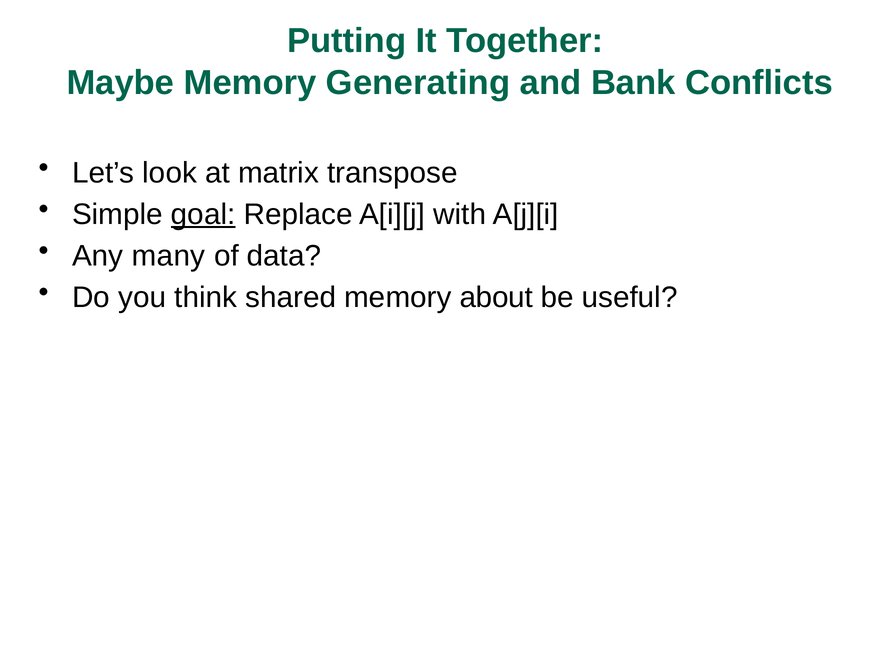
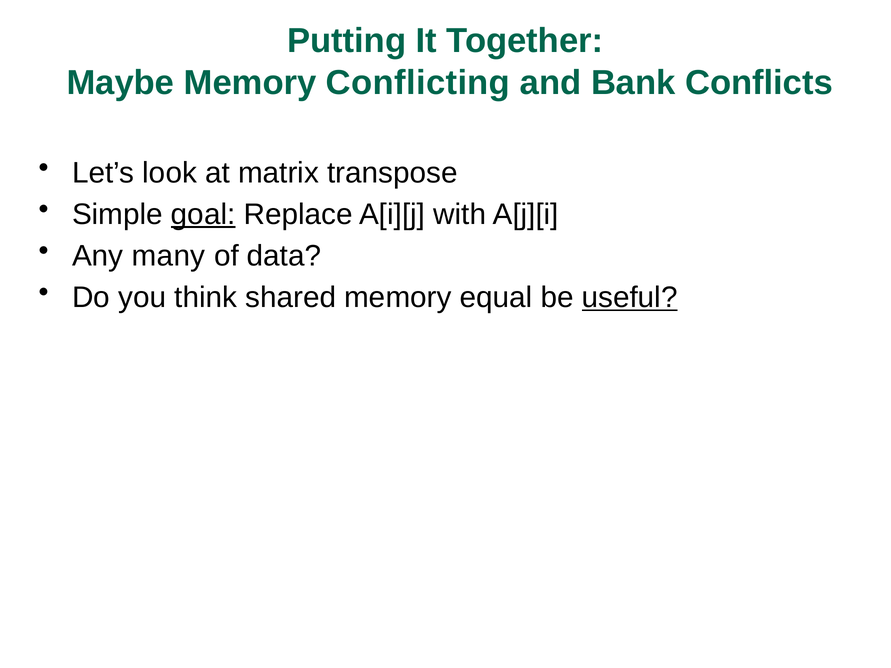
Generating: Generating -> Conflicting (418, 83)
about: about -> equal (496, 298)
useful underline: none -> present (630, 298)
